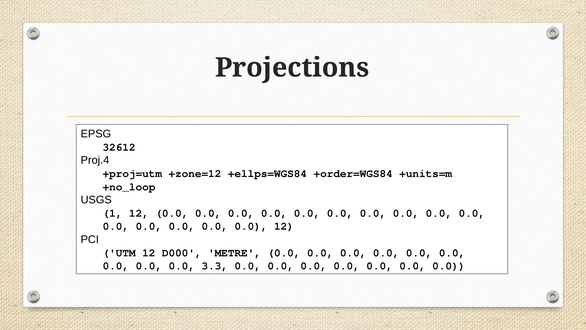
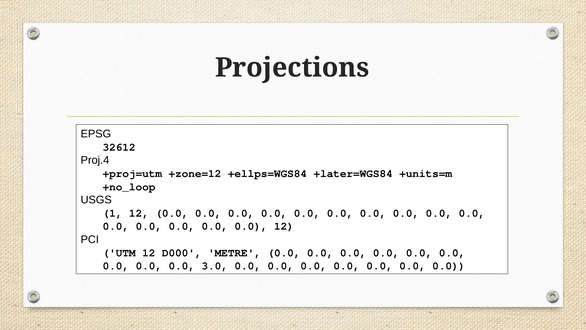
+order=WGS84: +order=WGS84 -> +later=WGS84 (353, 173)
3.3: 3.3 -> 3.0 (215, 266)
